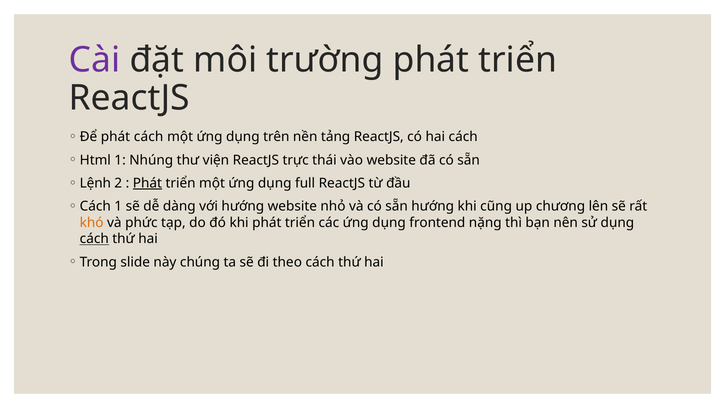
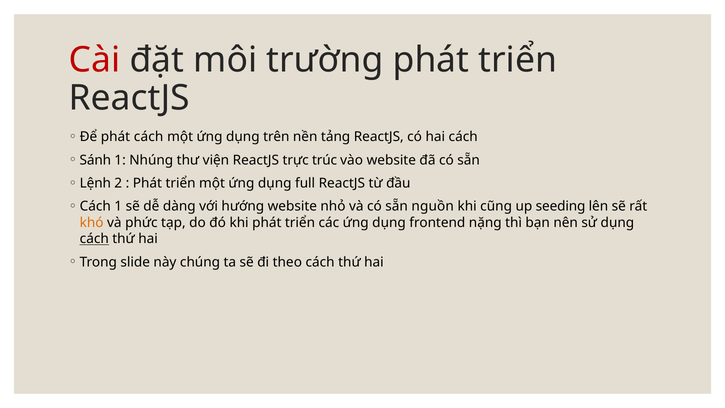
Cài colour: purple -> red (95, 60)
Html: Html -> Sánh (95, 160)
thái: thái -> trúc (325, 160)
Phát underline: present -> none (147, 183)
sẵn hướng: hướng -> nguồn (433, 206)
chương: chương -> seeding (561, 206)
